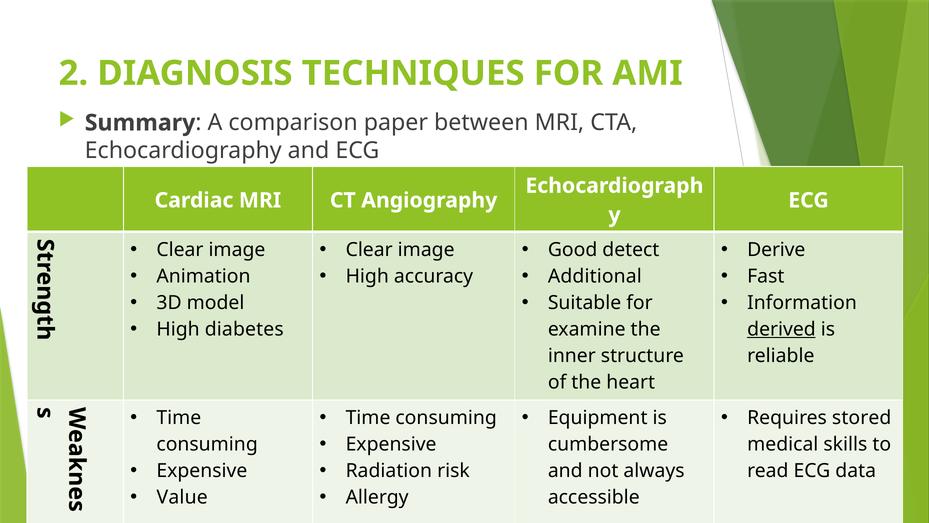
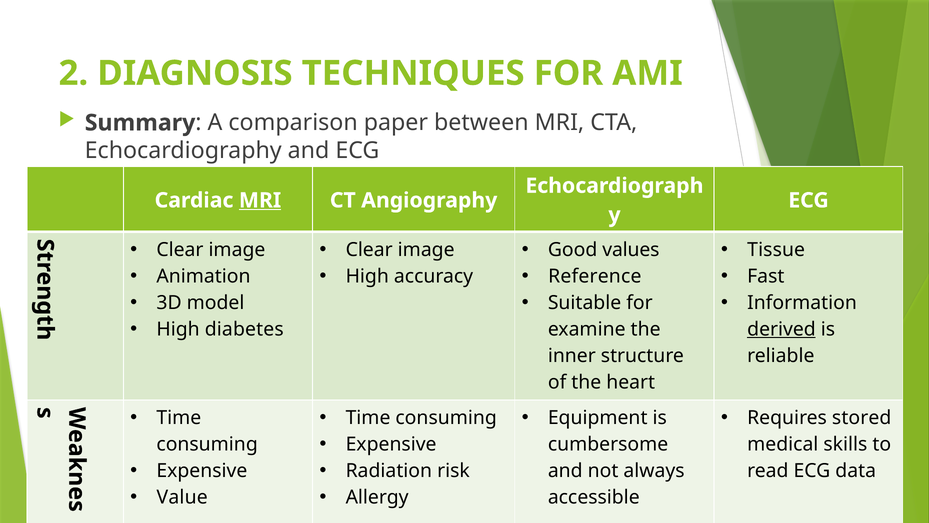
MRI underline: none -> present (260, 200)
detect: detect -> values (631, 249)
Derive: Derive -> Tissue (776, 249)
Additional: Additional -> Reference (595, 276)
